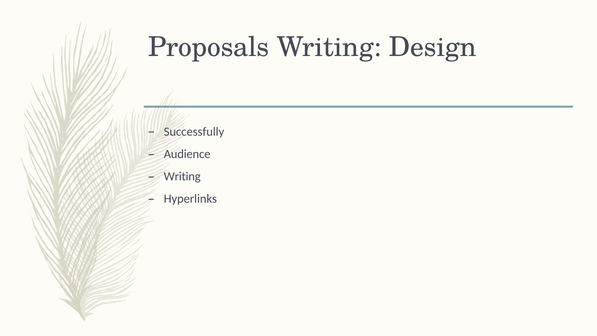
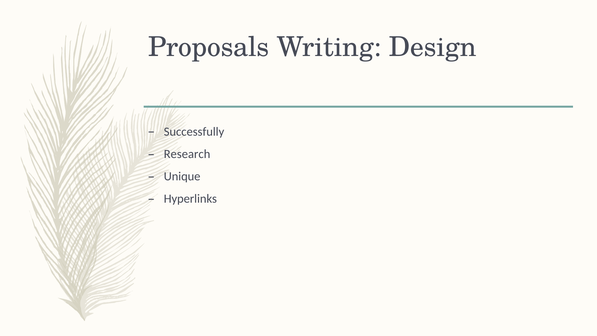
Audience: Audience -> Research (187, 154)
Writing: Writing -> Unique (182, 176)
